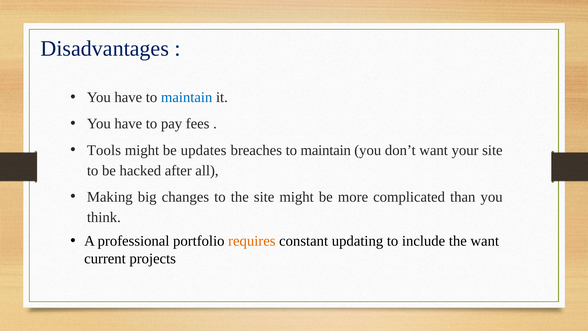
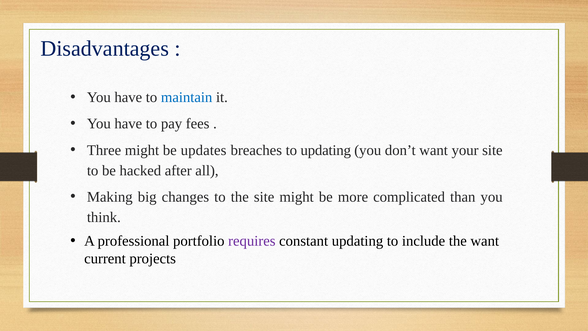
Tools: Tools -> Three (104, 150)
breaches to maintain: maintain -> updating (326, 150)
requires colour: orange -> purple (252, 241)
